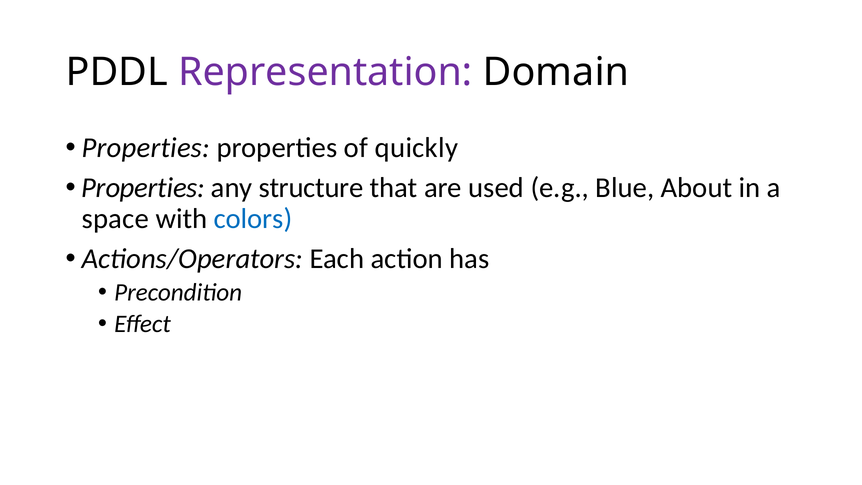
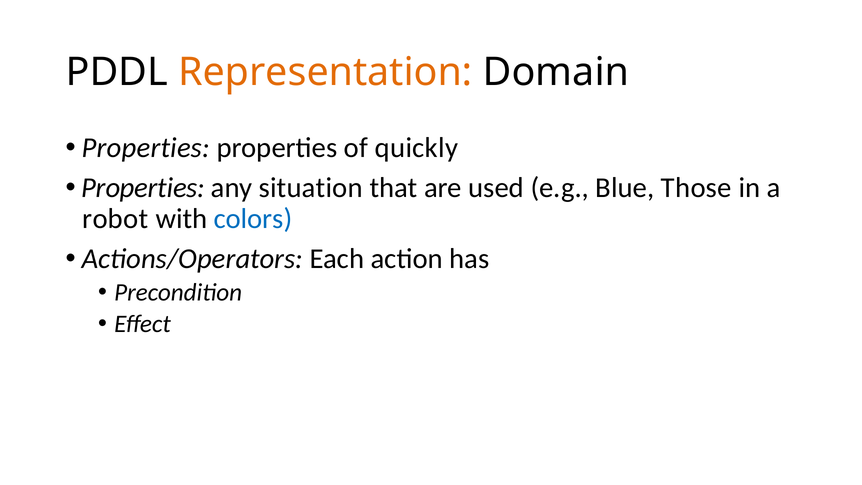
Representation colour: purple -> orange (325, 72)
structure: structure -> situation (311, 188)
About: About -> Those (696, 188)
space: space -> robot (115, 219)
